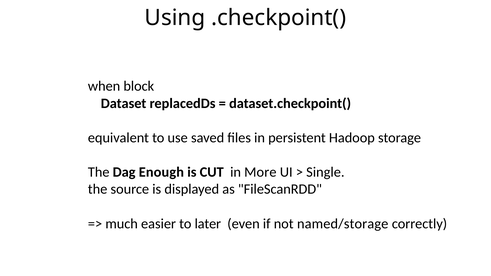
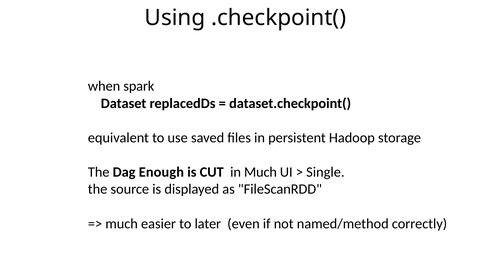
block: block -> spark (139, 86)
in More: More -> Much (260, 172)
named/storage: named/storage -> named/method (343, 224)
